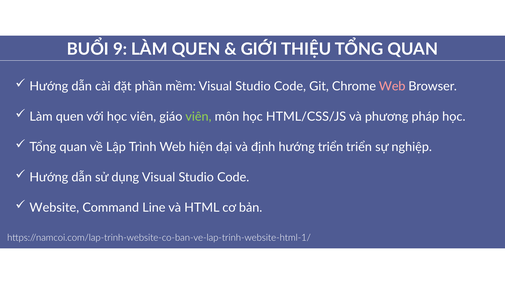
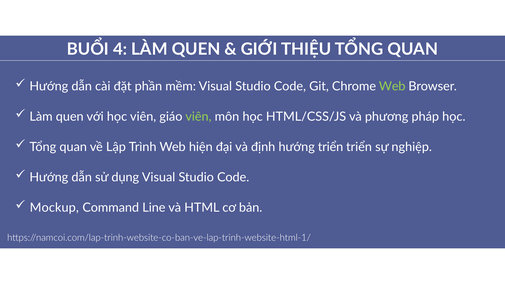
9: 9 -> 4 (120, 49)
Web colour: pink -> light green (392, 86)
Website: Website -> Mockup (54, 208)
